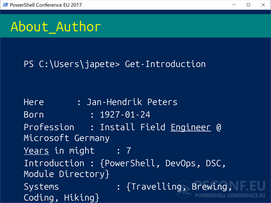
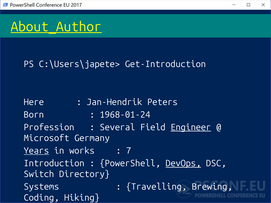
About_Author underline: none -> present (56, 27)
1927-01-24: 1927-01-24 -> 1968-01-24 (125, 115)
Install: Install -> Several (117, 127)
might: might -> works (82, 151)
DevOps underline: none -> present (183, 164)
Module: Module -> Switch (39, 174)
